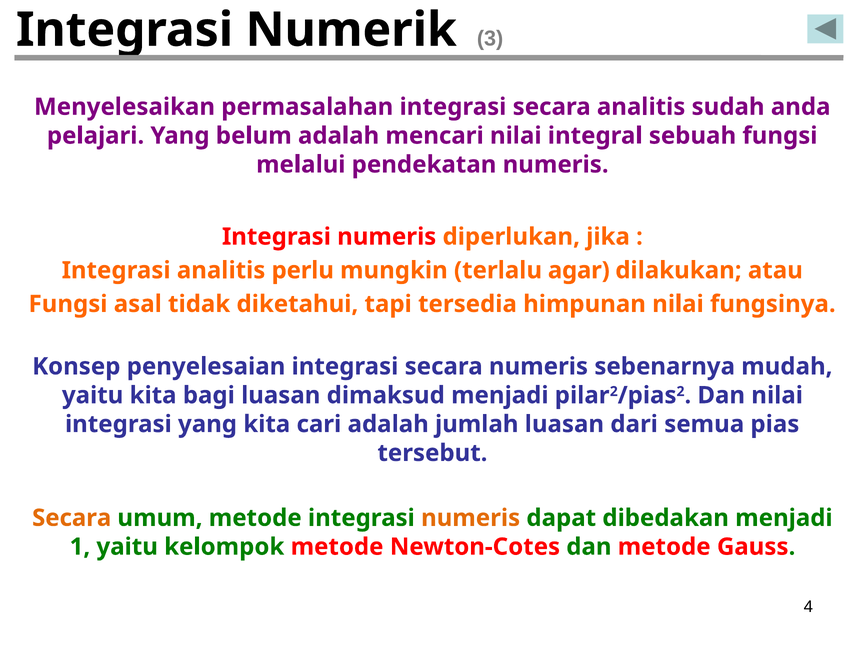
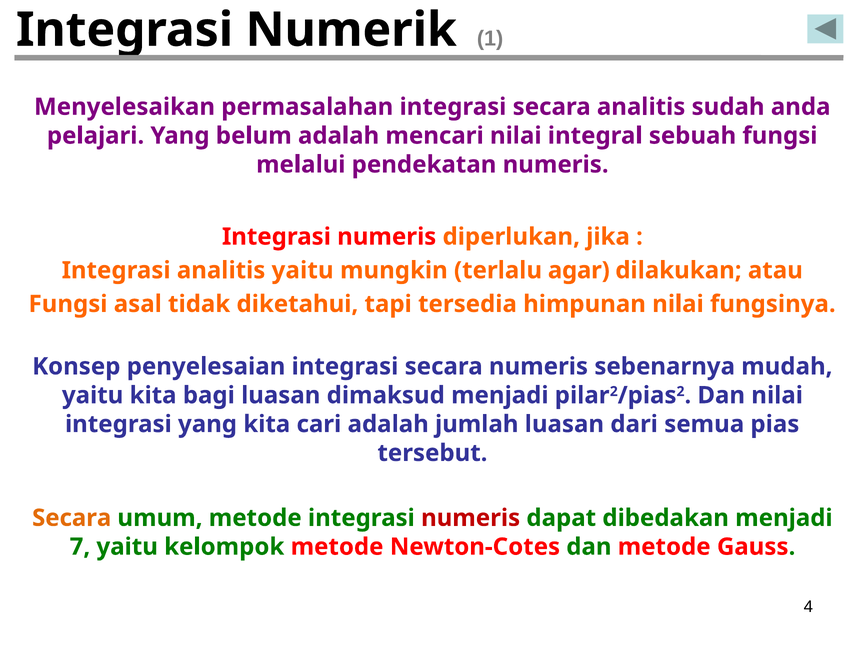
3: 3 -> 1 (490, 39)
analitis perlu: perlu -> yaitu (303, 270)
numeris colour: orange -> red (471, 518)
1: 1 -> 7 (80, 547)
